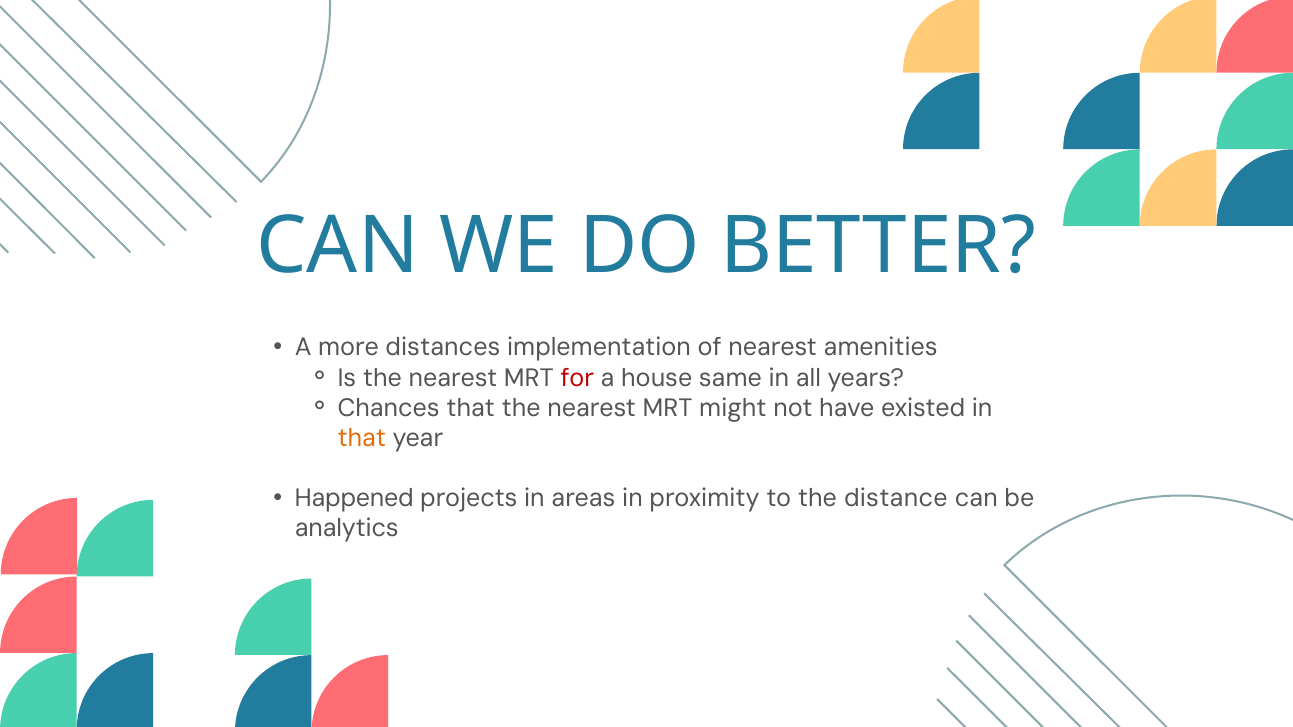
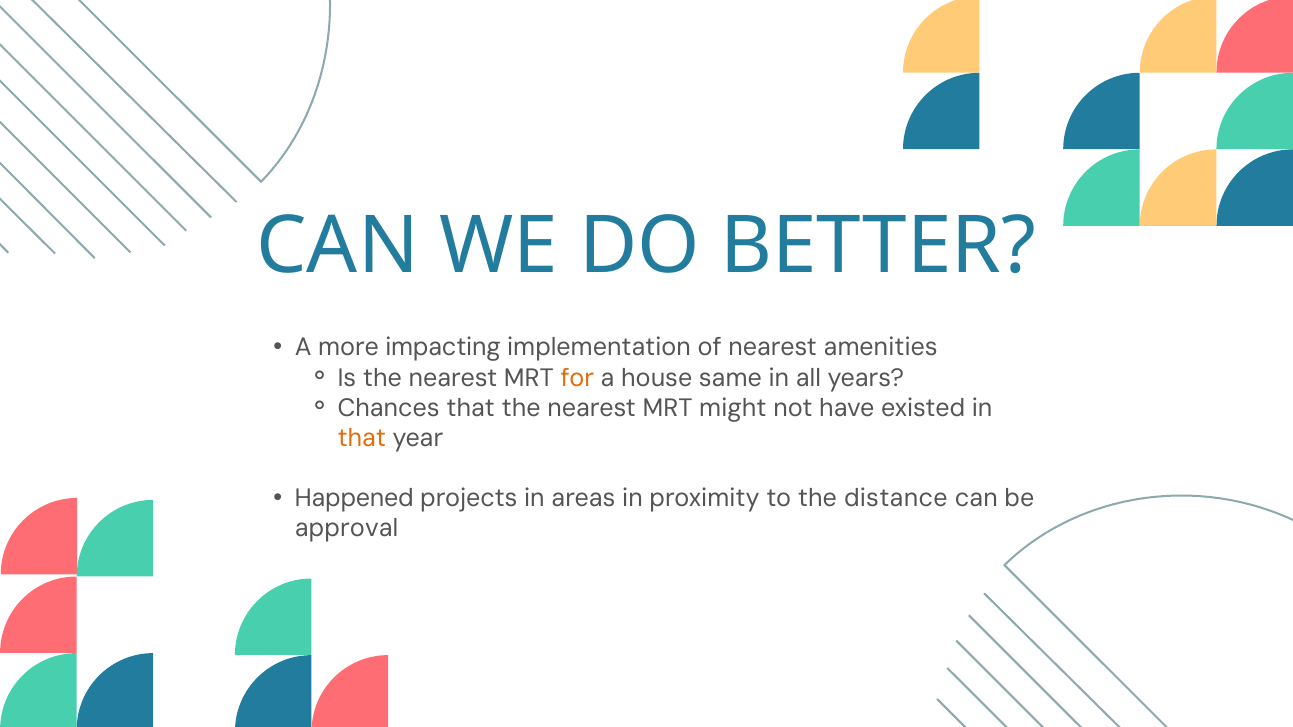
distances: distances -> impacting (443, 348)
for colour: red -> orange (577, 378)
analytics: analytics -> approval (347, 529)
